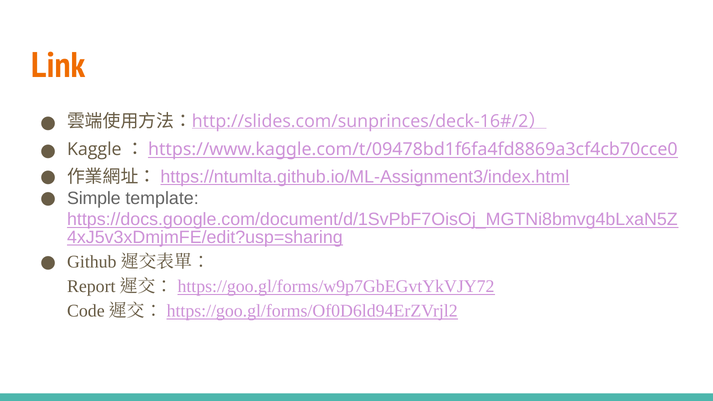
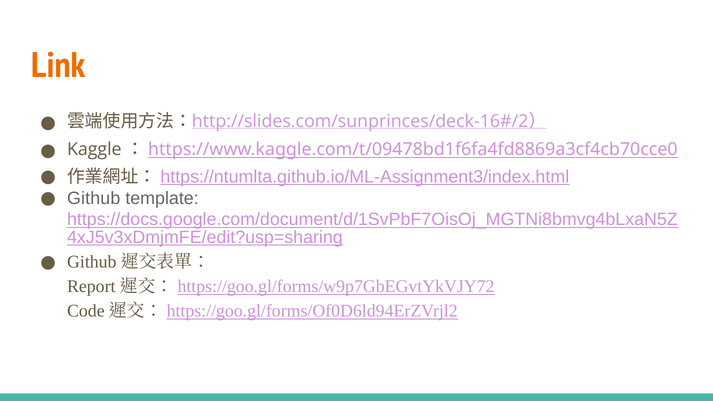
Simple: Simple -> Github (94, 198)
